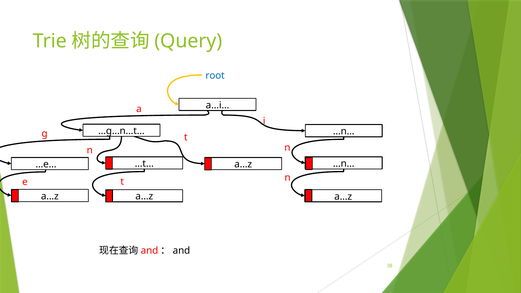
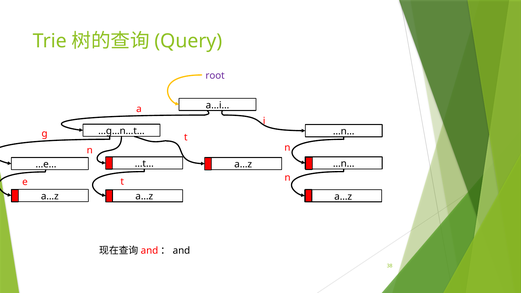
root colour: blue -> purple (215, 76)
